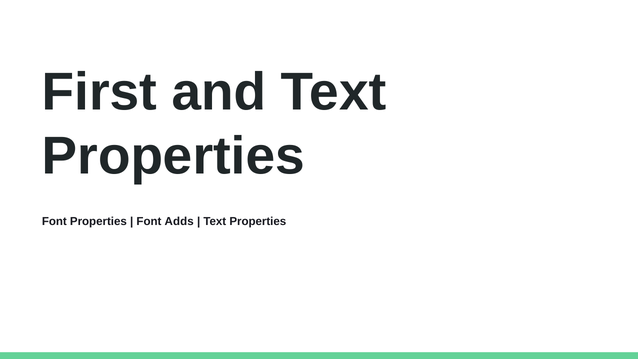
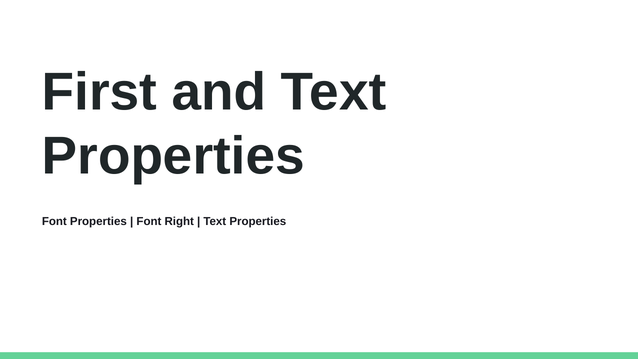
Adds: Adds -> Right (179, 221)
